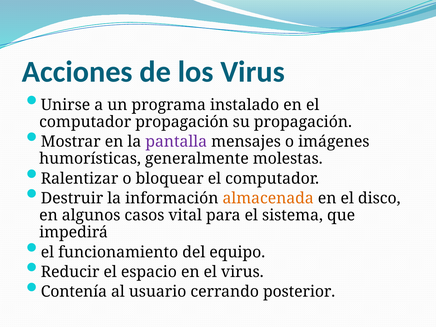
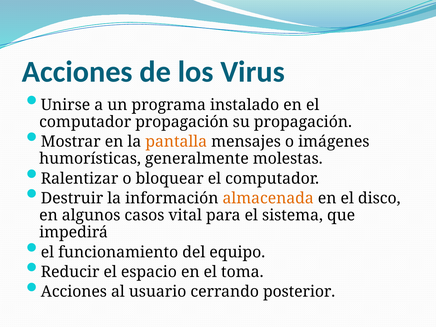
pantalla colour: purple -> orange (176, 142)
el virus: virus -> toma (242, 272)
Contenía: Contenía -> Acciones (74, 292)
